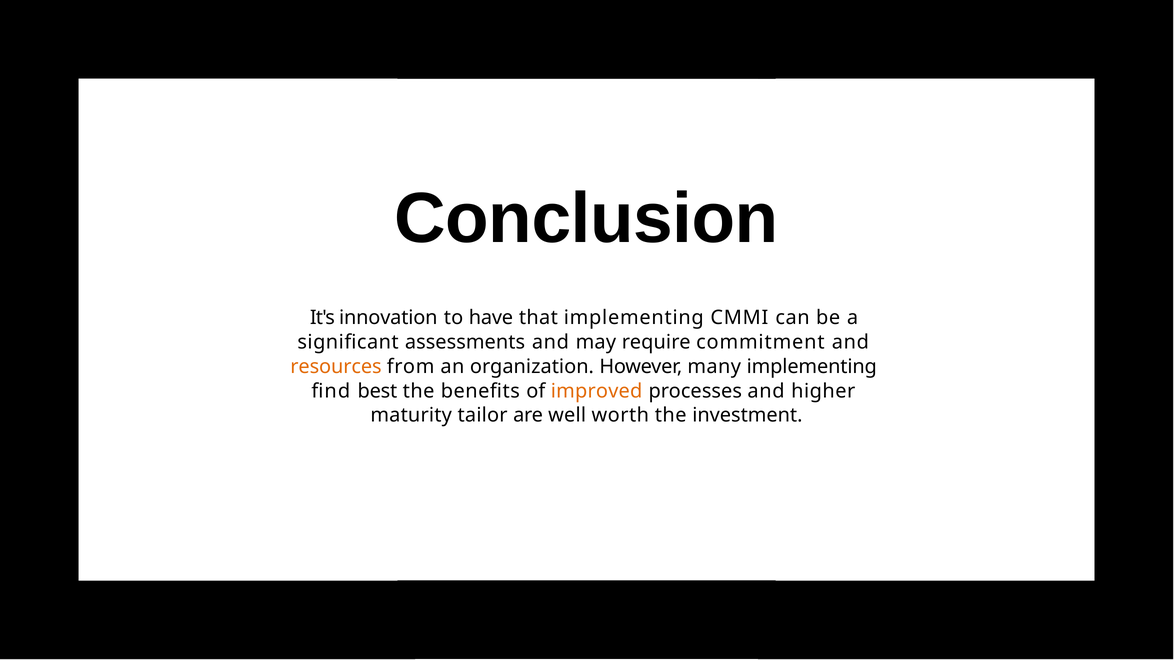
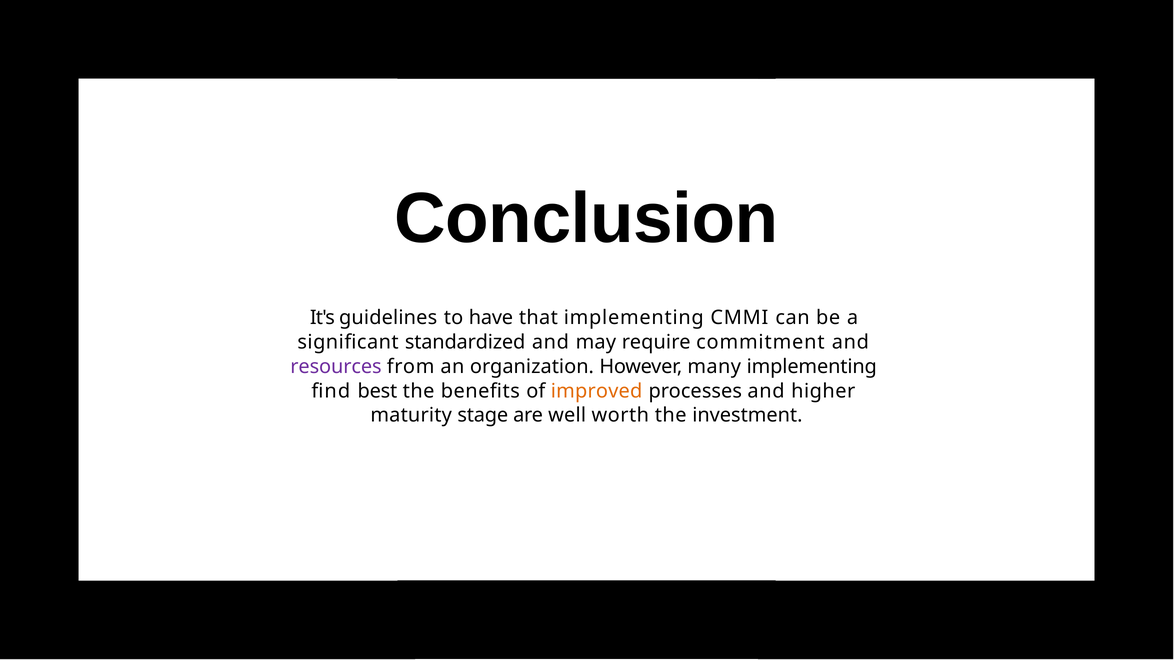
innovation: innovation -> guidelines (388, 318)
assessments: assessments -> standardized (465, 343)
resources colour: orange -> purple (336, 367)
tailor: tailor -> stage (483, 416)
